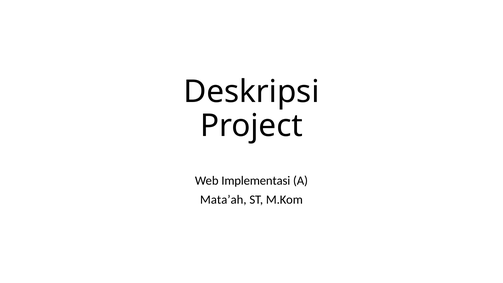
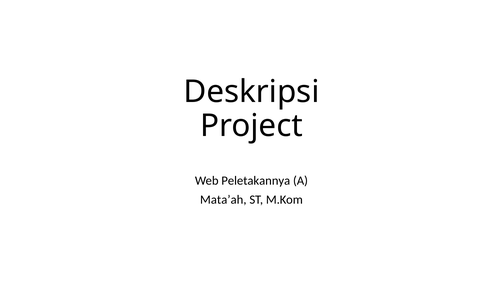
Implementasi: Implementasi -> Peletakannya (256, 181)
